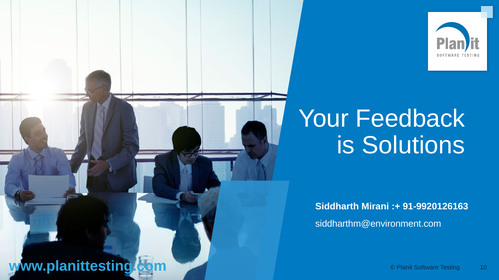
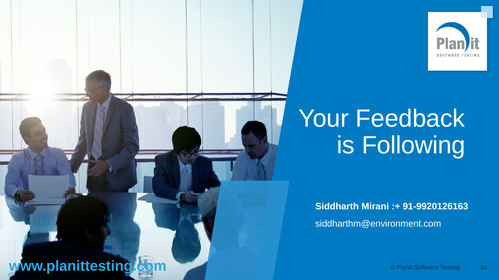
Solutions: Solutions -> Following (414, 146)
